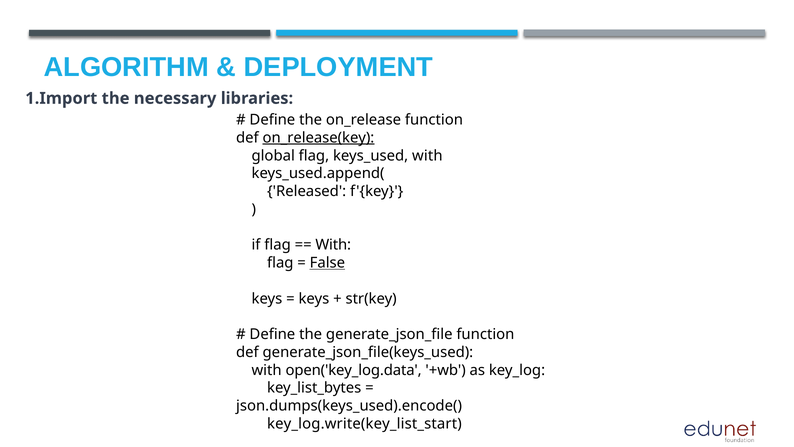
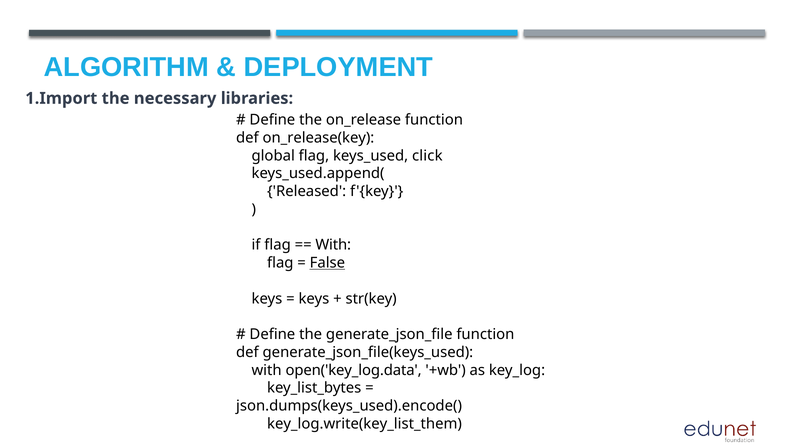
on_release(key underline: present -> none (318, 138)
keys_used with: with -> click (427, 155)
key_log.write(key_list_start: key_log.write(key_list_start -> key_log.write(key_list_them (364, 423)
